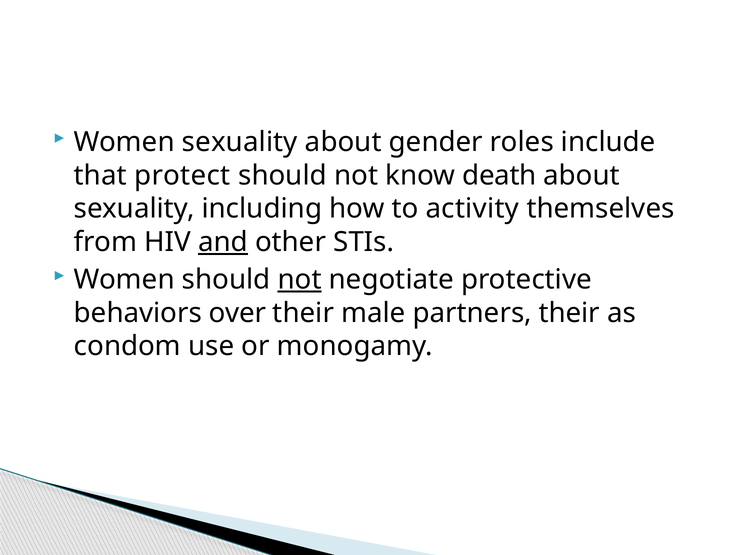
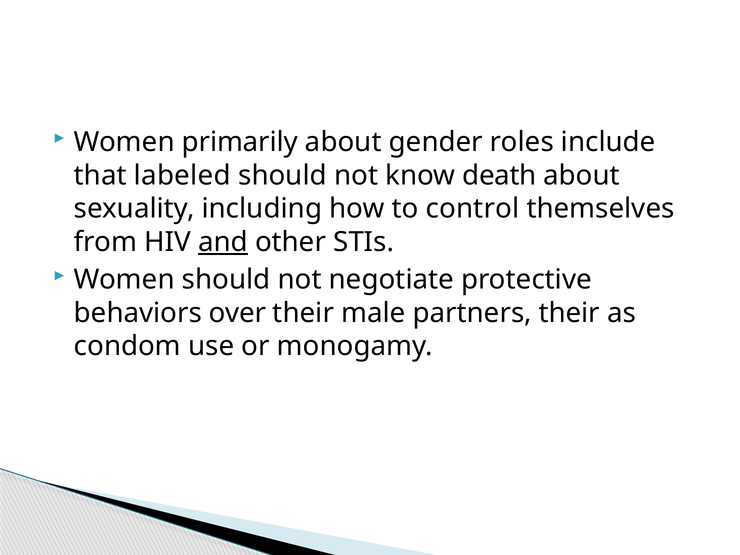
Women sexuality: sexuality -> primarily (240, 142)
protect: protect -> labeled (182, 175)
activity: activity -> control (472, 209)
not underline: present -> none (300, 280)
